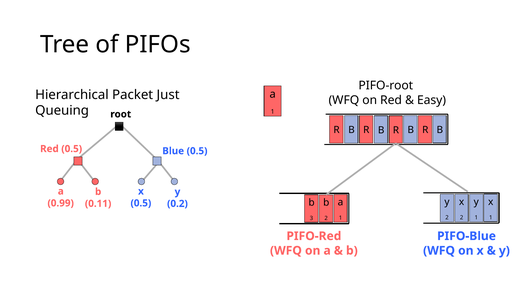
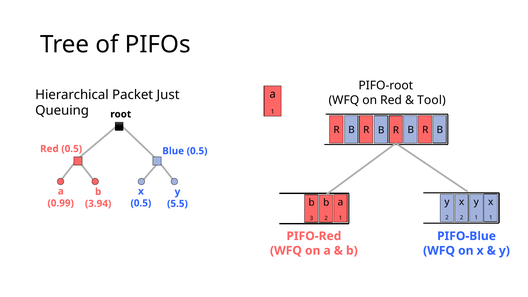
Easy: Easy -> Tool (431, 100)
0.11: 0.11 -> 3.94 (98, 204)
0.2: 0.2 -> 5.5 (177, 204)
